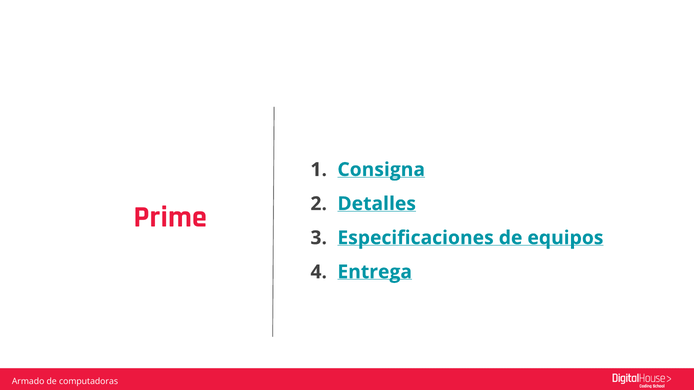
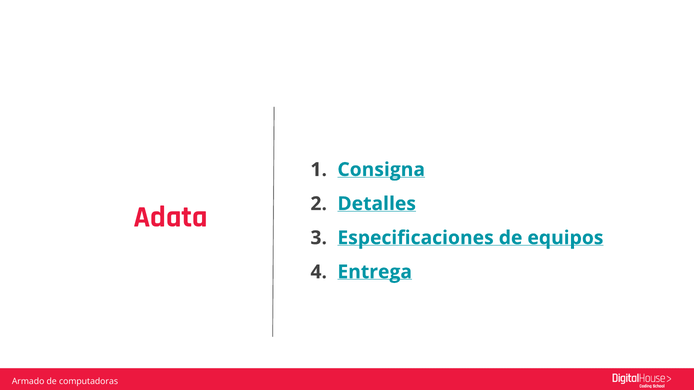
Prime: Prime -> Adata (171, 217)
